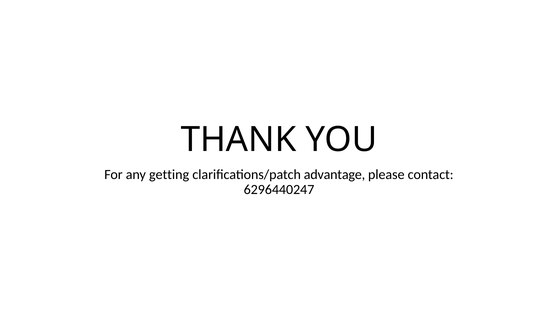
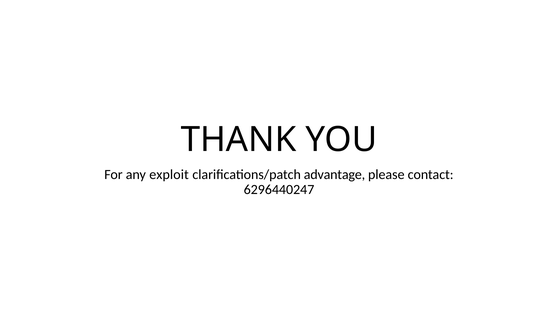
getting: getting -> exploit (169, 174)
